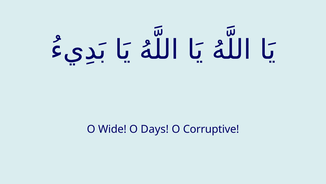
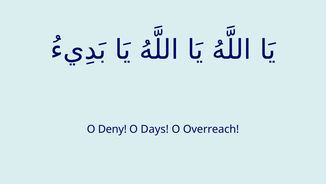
Wide: Wide -> Deny (112, 129)
Corruptive: Corruptive -> Overreach (211, 129)
